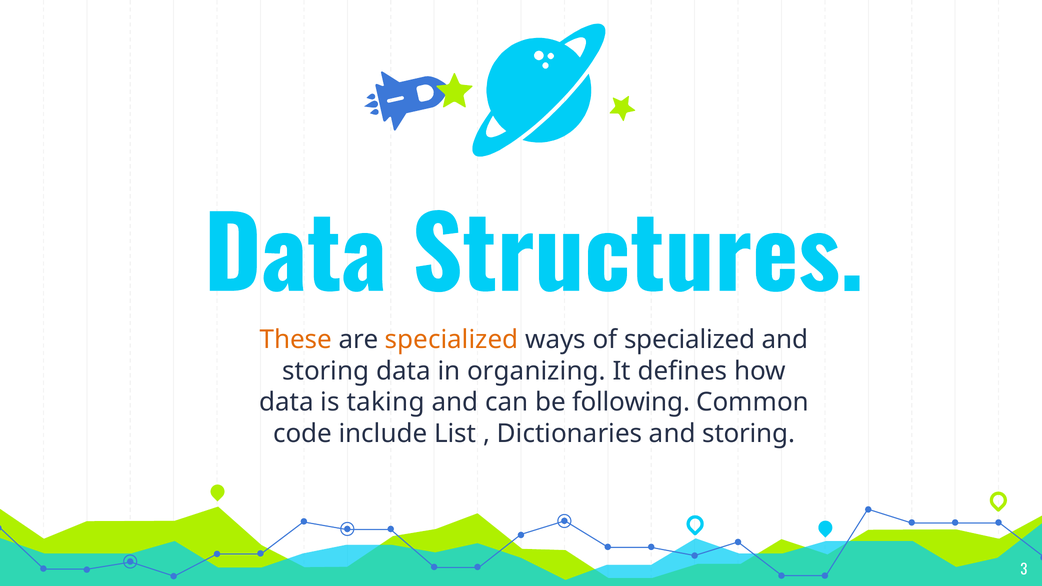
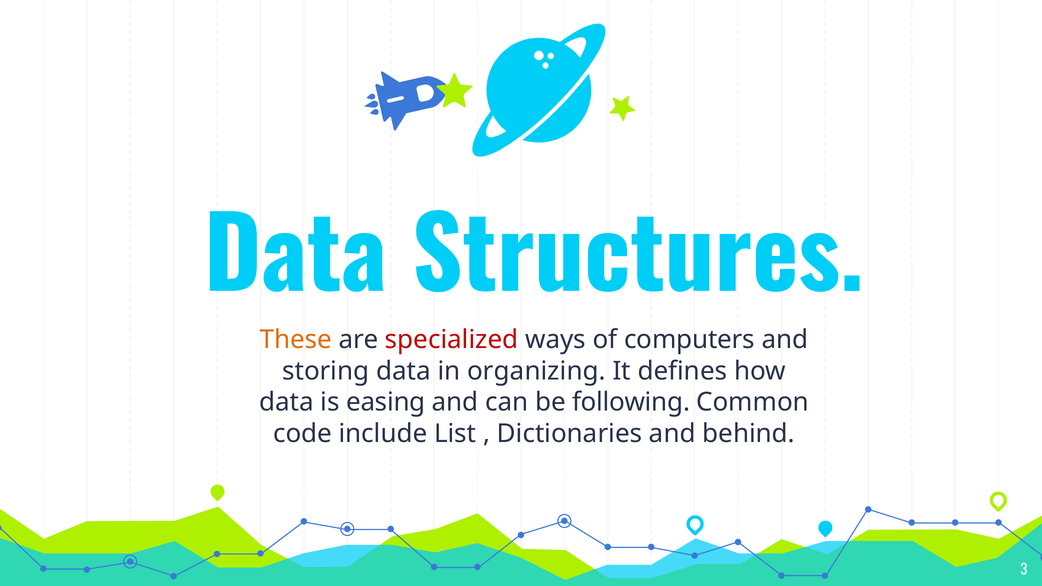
specialized colour: orange -> red (452, 340)
of specialized: specialized -> computers (690, 340)
taking: taking -> easing (386, 402)
Dictionaries and storing: storing -> behind (749, 434)
